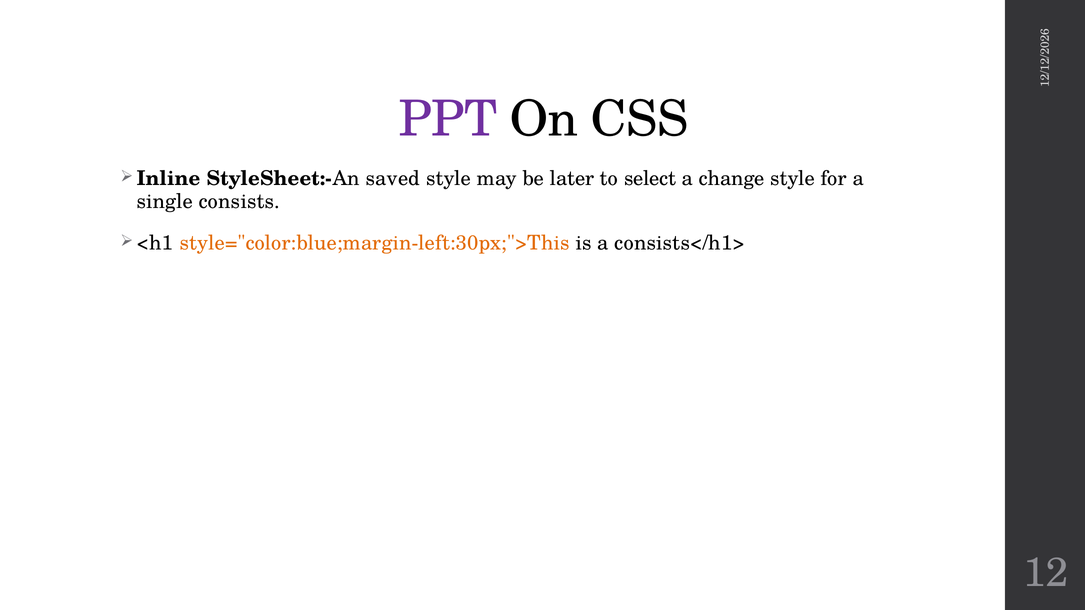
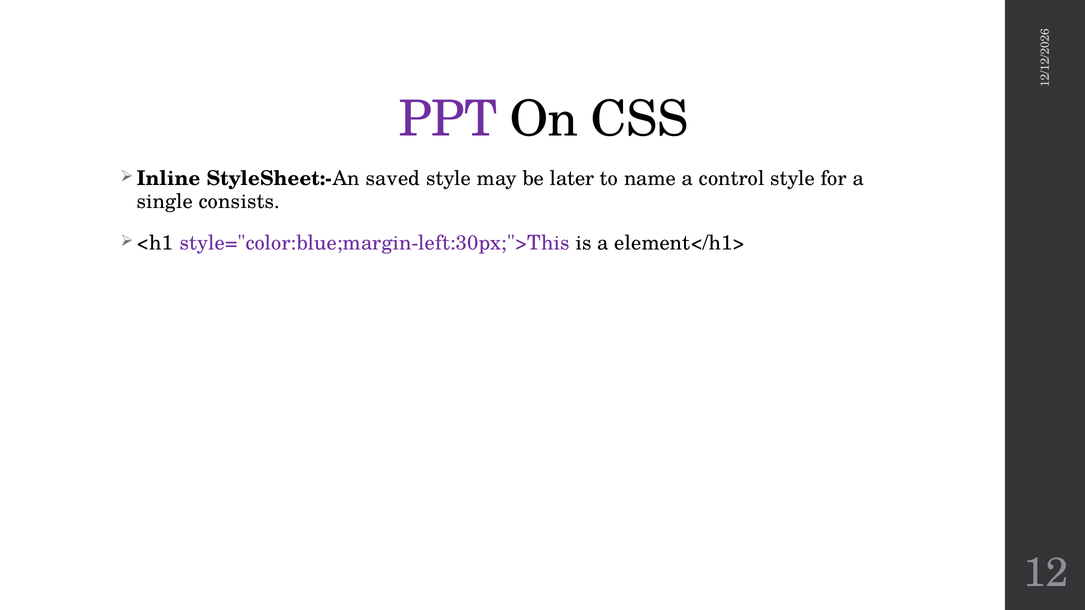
select: select -> name (650, 179)
change: change -> control (732, 179)
style="color:blue;margin-left:30px;">This colour: orange -> purple (375, 243)
consists</h1>: consists</h1> -> element</h1> (680, 243)
